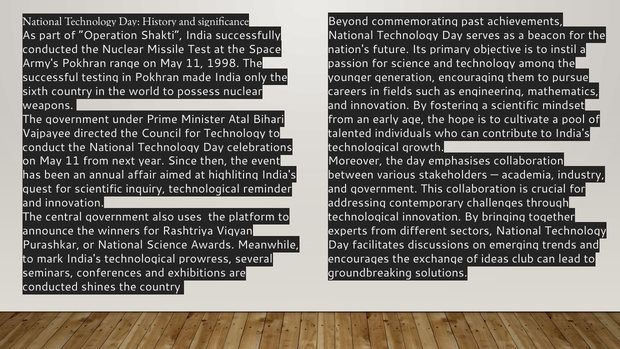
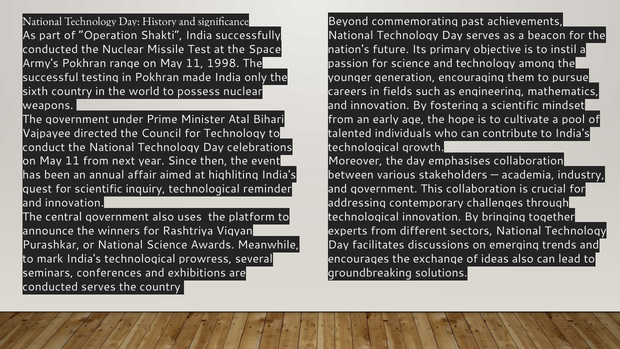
ideas club: club -> also (523, 259)
conducted shines: shines -> serves (99, 287)
